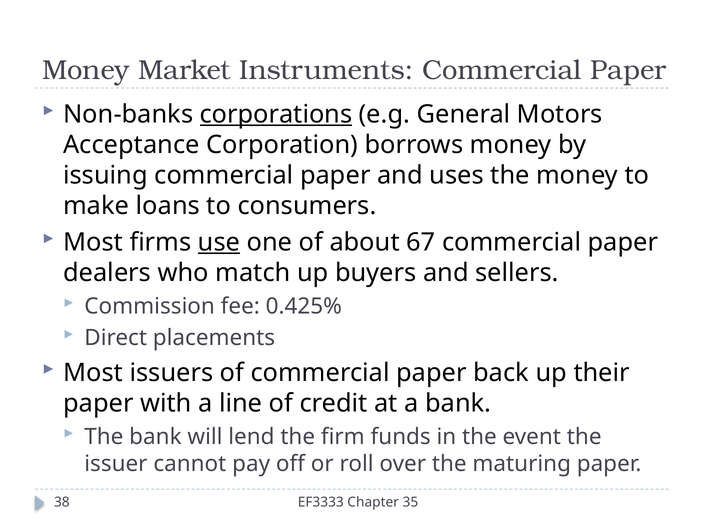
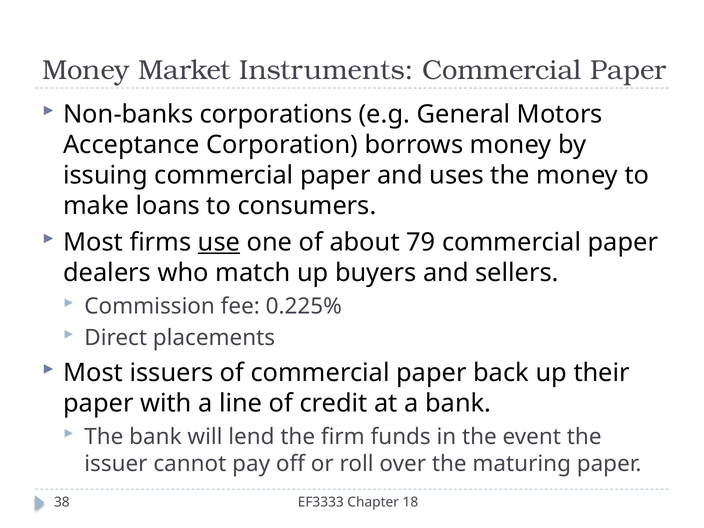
corporations underline: present -> none (276, 114)
67: 67 -> 79 (421, 242)
0.425%: 0.425% -> 0.225% (304, 306)
35: 35 -> 18 (410, 502)
